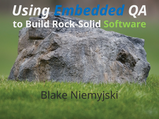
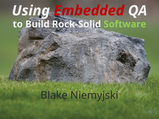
Embedded colour: blue -> red (89, 11)
